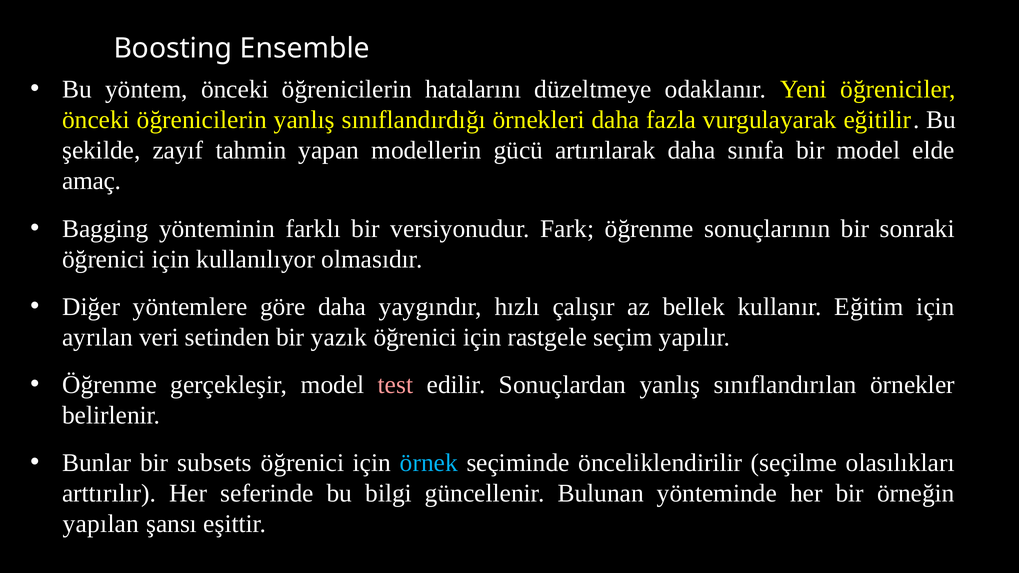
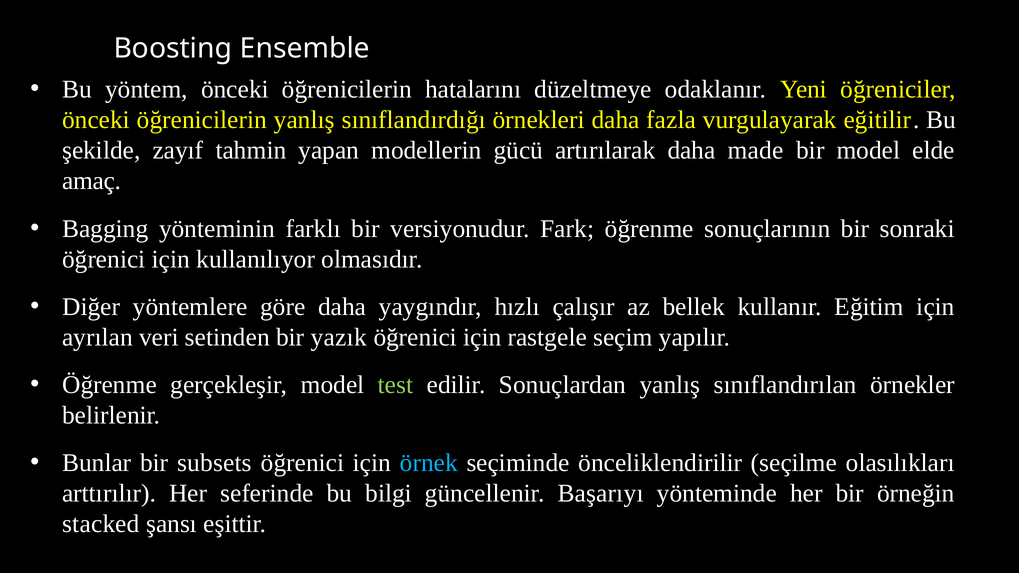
sınıfa: sınıfa -> made (756, 151)
test colour: pink -> light green (396, 385)
Bulunan: Bulunan -> Başarıyı (601, 494)
yapılan: yapılan -> stacked (101, 524)
